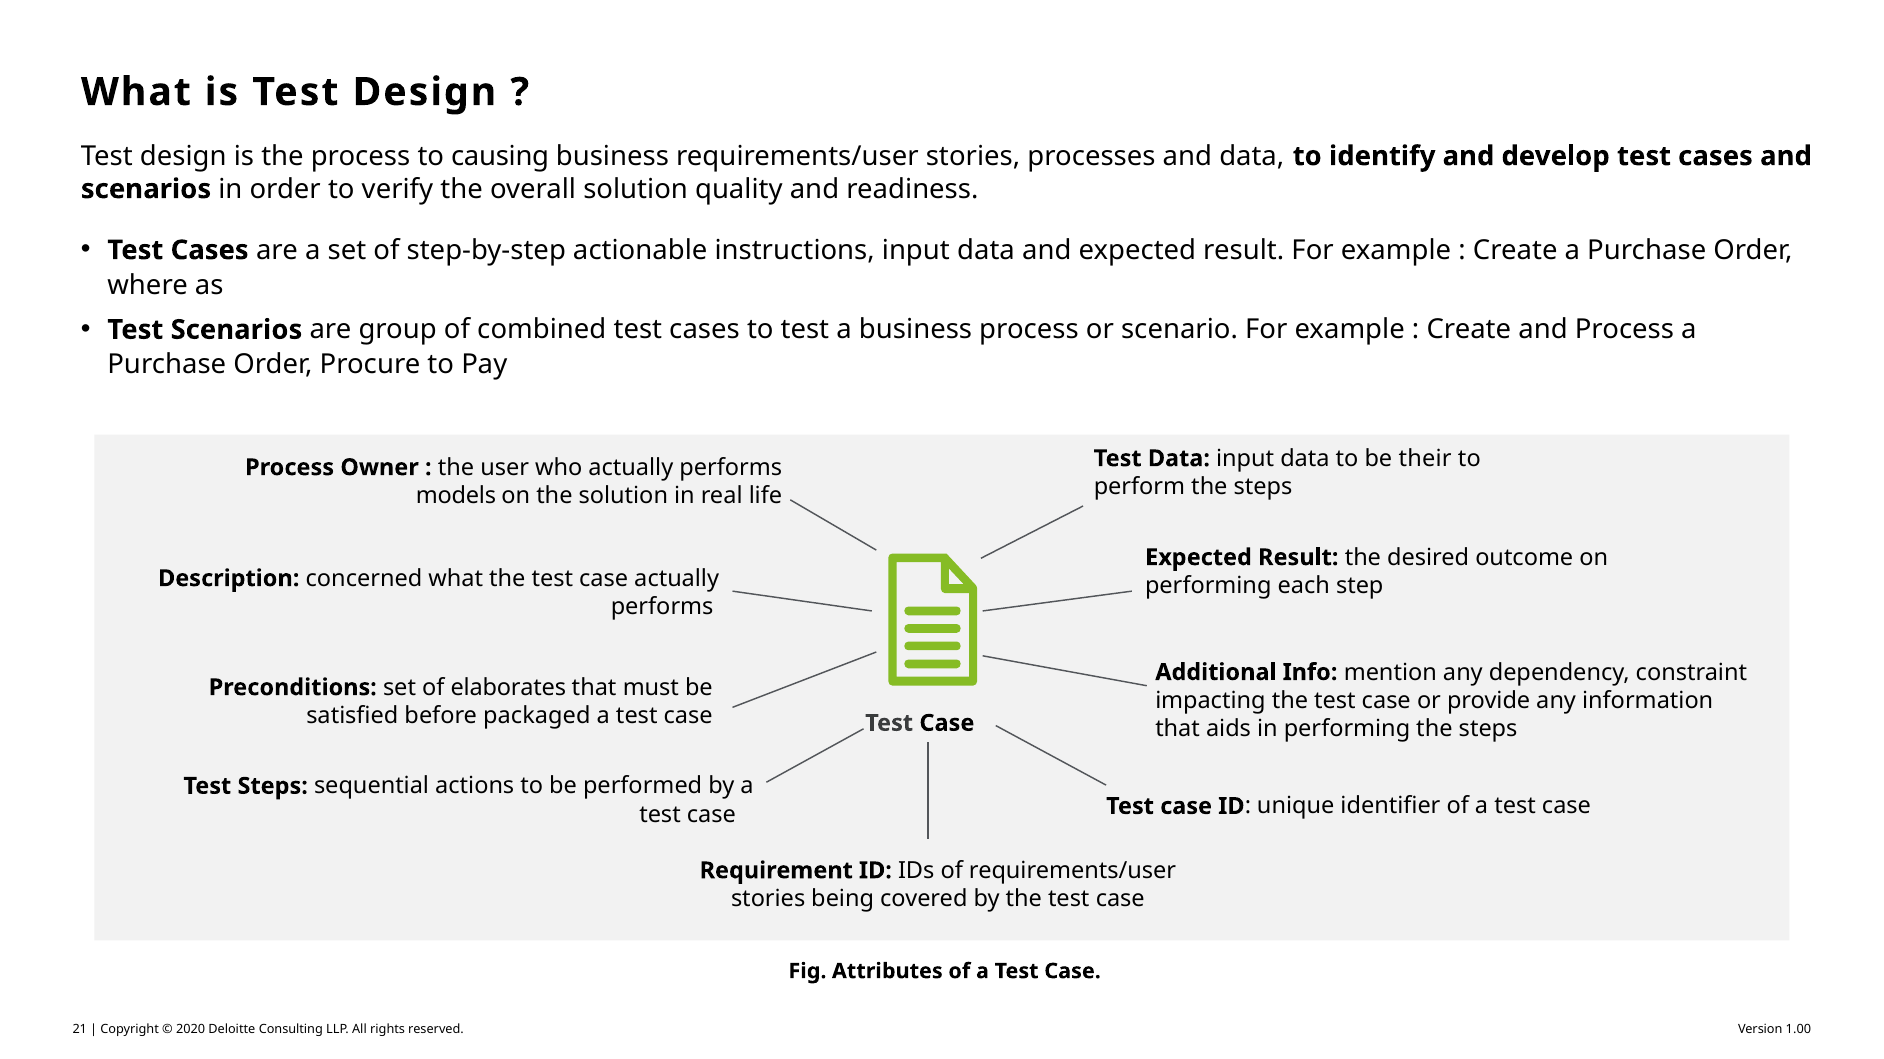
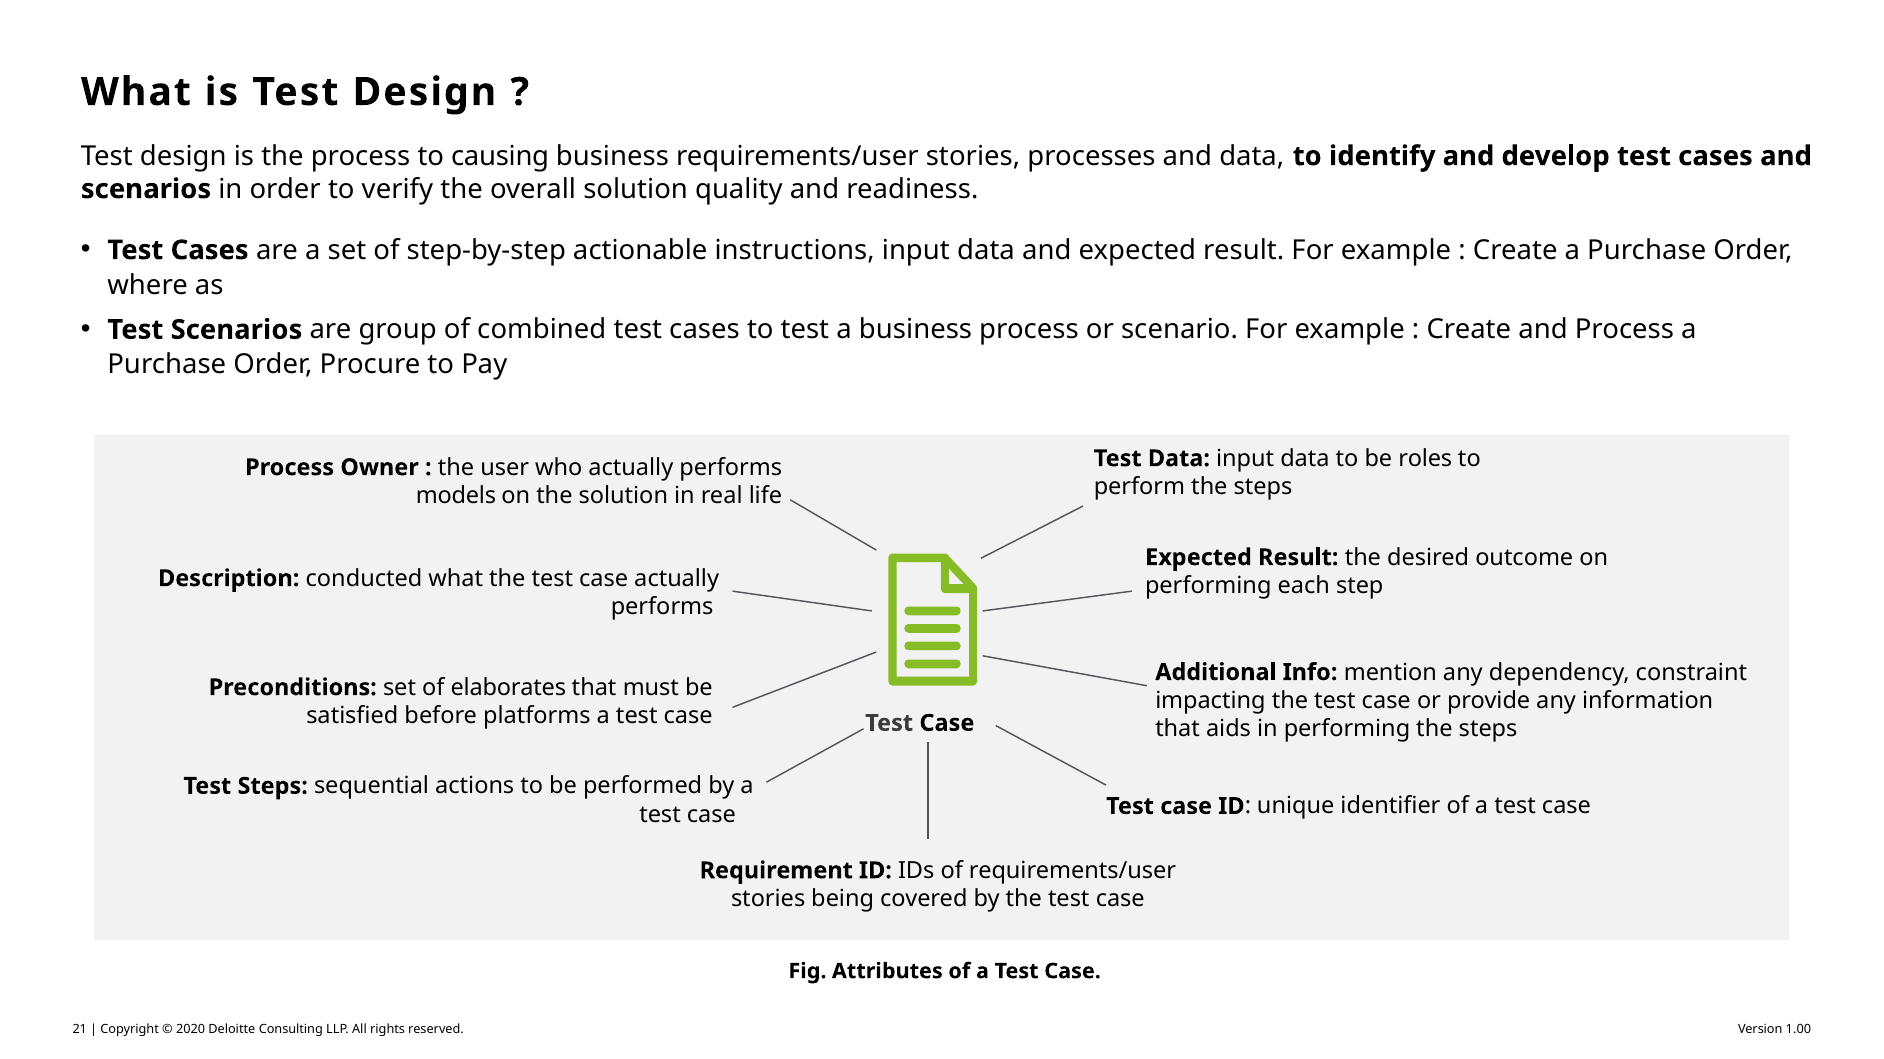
their: their -> roles (1425, 459)
concerned: concerned -> conducted (364, 579)
packaged: packaged -> platforms (537, 716)
